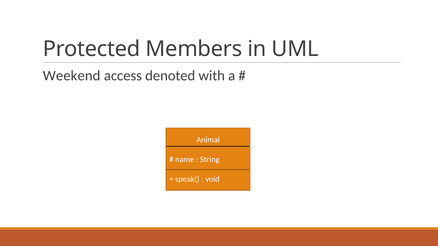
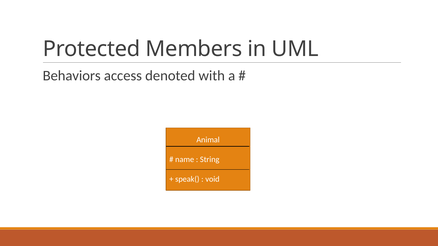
Weekend: Weekend -> Behaviors (72, 76)
